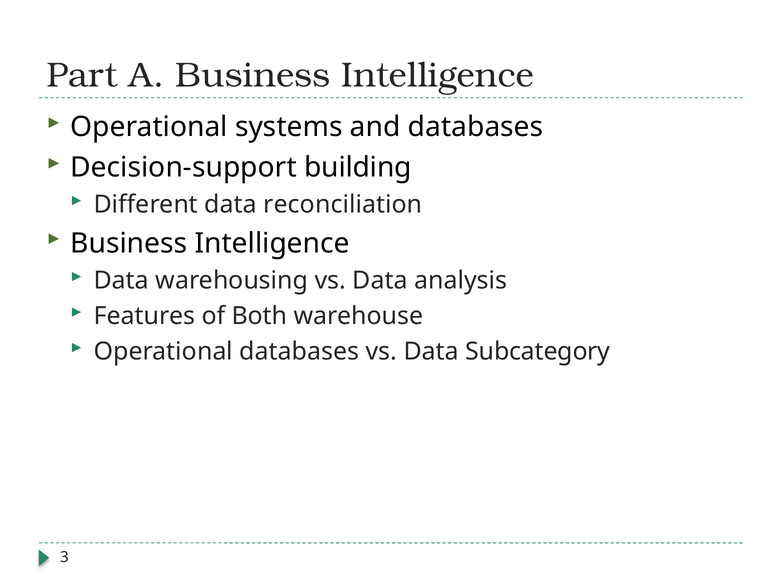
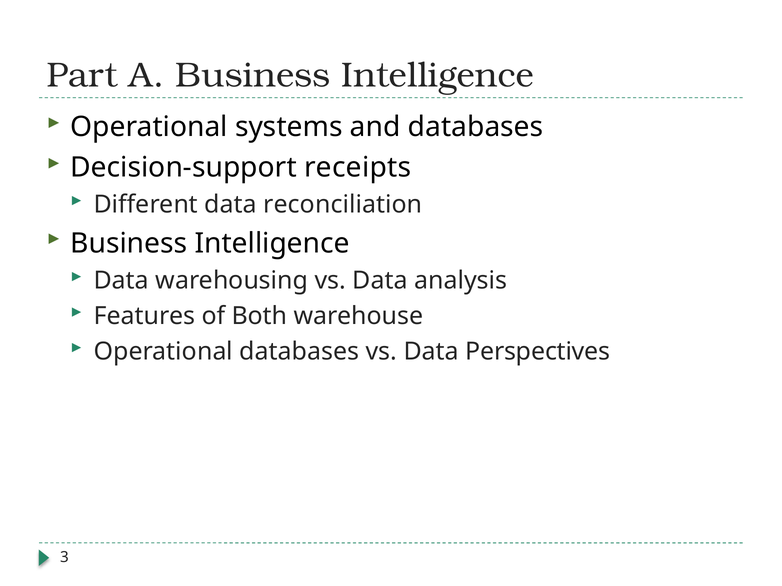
building: building -> receipts (358, 168)
Subcategory: Subcategory -> Perspectives (538, 352)
